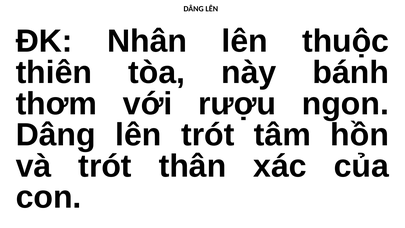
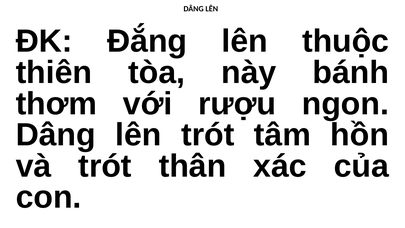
Nhân: Nhân -> Đắng (147, 41)
